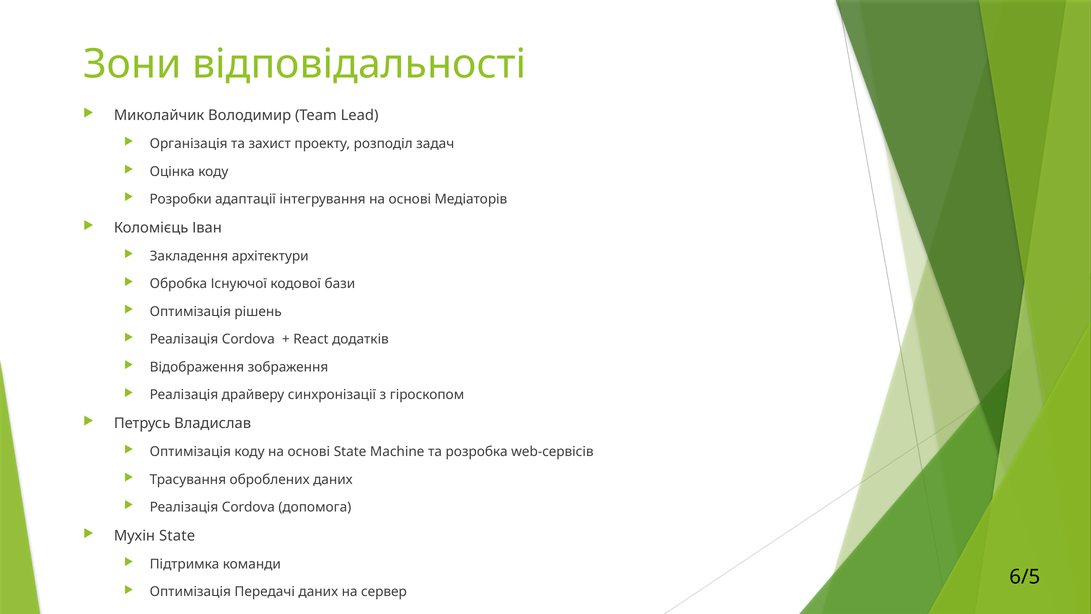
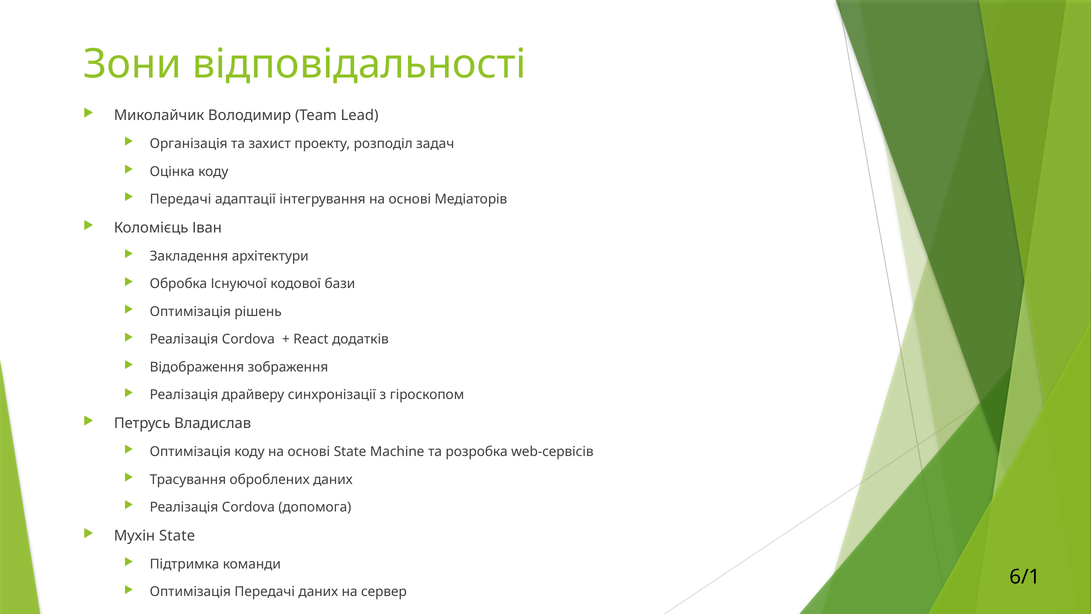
Розробки: Розробки -> Передачі (180, 199)
6/5: 6/5 -> 6/1 (1025, 577)
